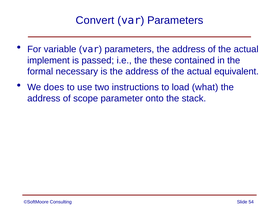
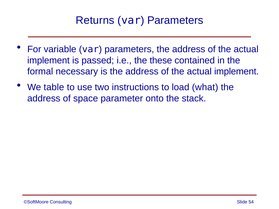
Convert: Convert -> Returns (95, 20)
equivalent: equivalent -> implement (237, 72)
does: does -> table (54, 87)
scope: scope -> space (86, 99)
